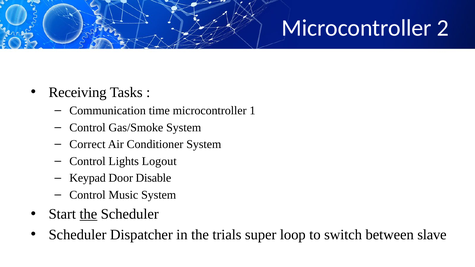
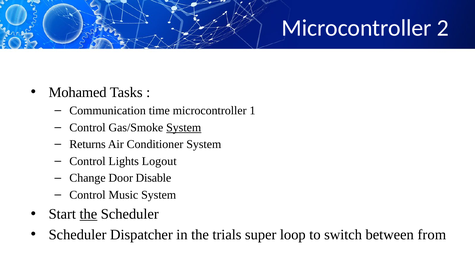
Receiving: Receiving -> Mohamed (78, 92)
System underline: none -> present (184, 128)
Correct: Correct -> Returns (88, 144)
Keypad: Keypad -> Change (88, 178)
slave: slave -> from (432, 235)
